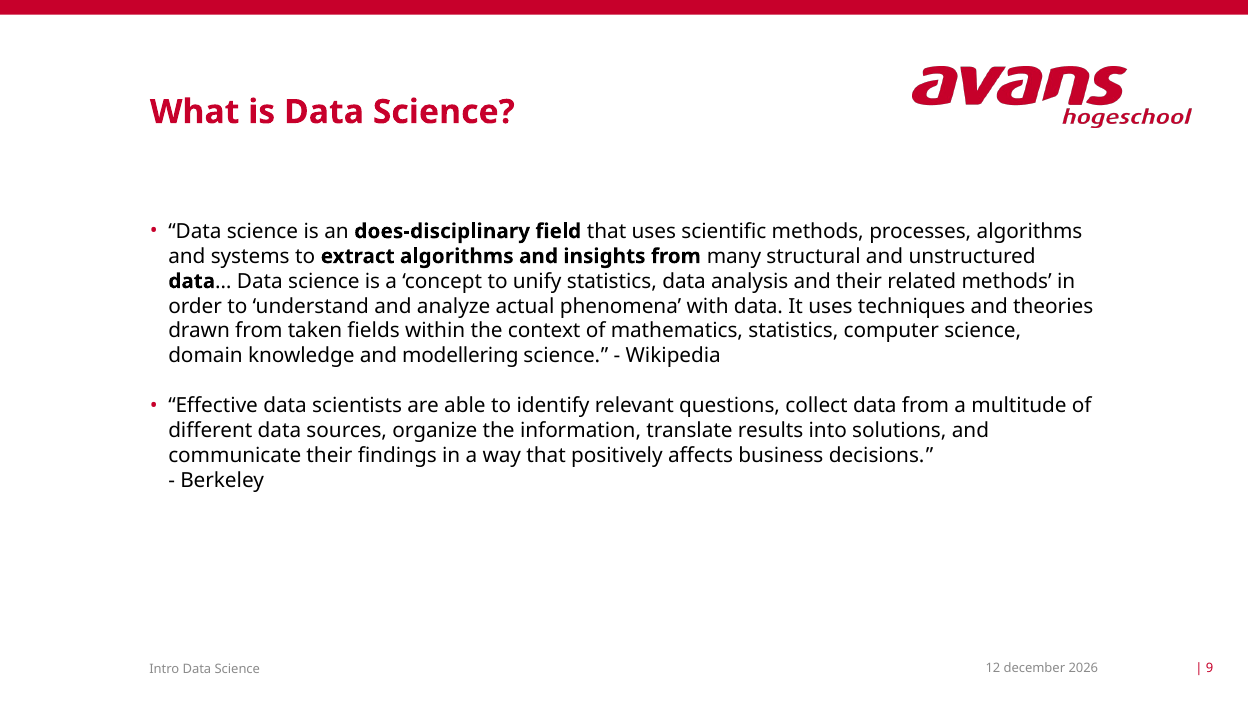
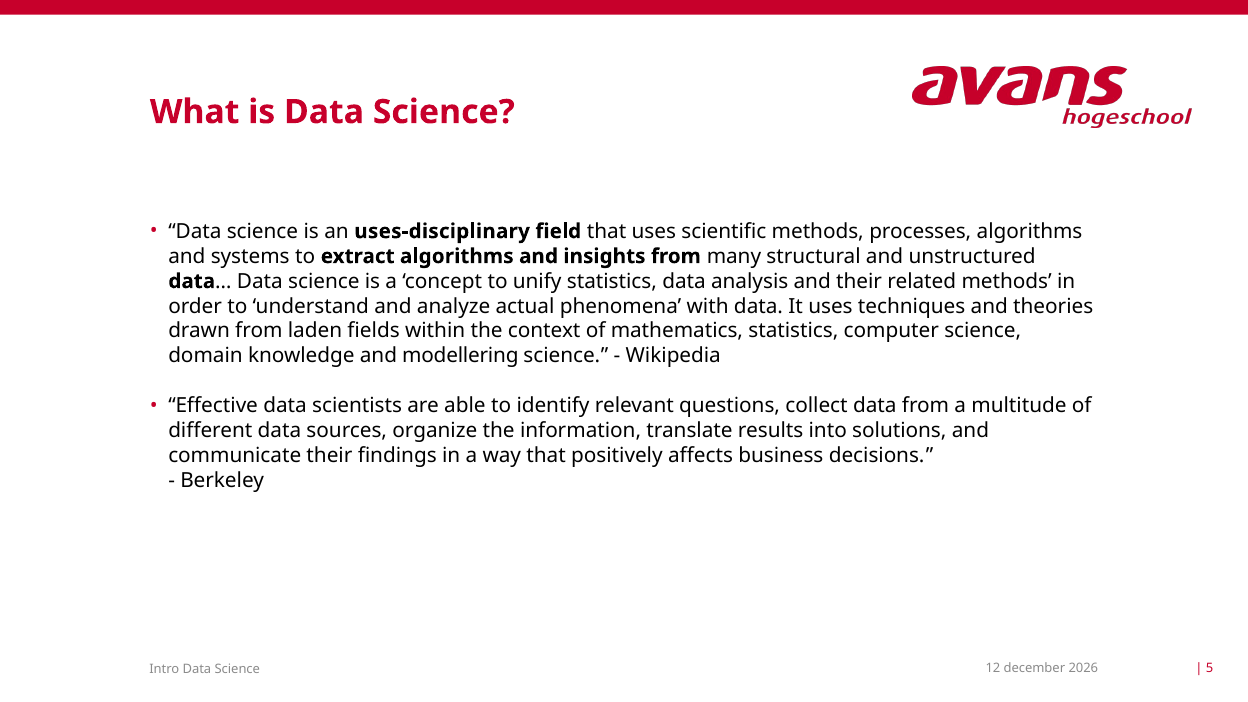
does-disciplinary: does-disciplinary -> uses-disciplinary (442, 231)
taken: taken -> laden (315, 331)
9: 9 -> 5 (1210, 669)
